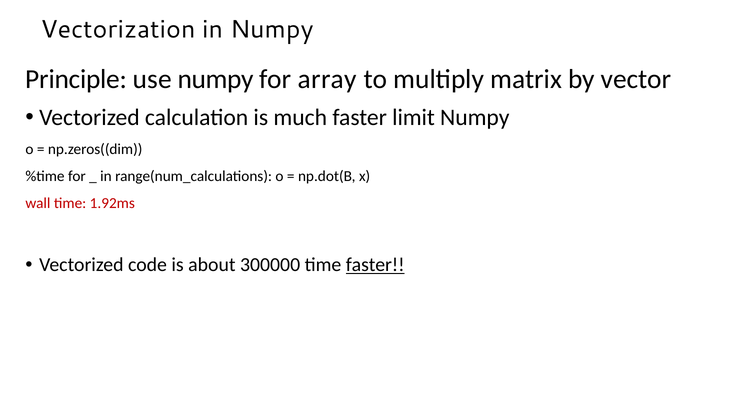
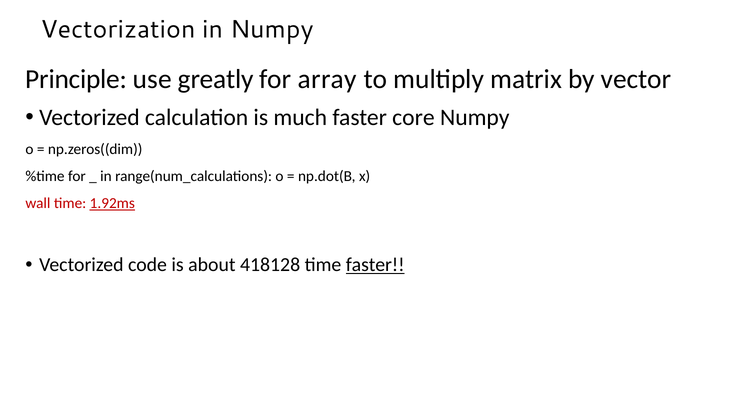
use numpy: numpy -> greatly (216, 79)
limit: limit -> core (413, 117)
1.92ms underline: none -> present (112, 203)
300000: 300000 -> 418128 (270, 265)
